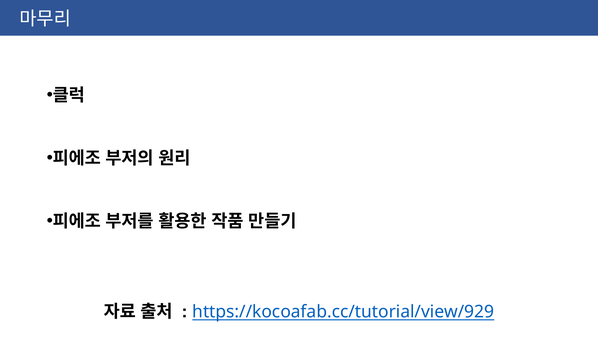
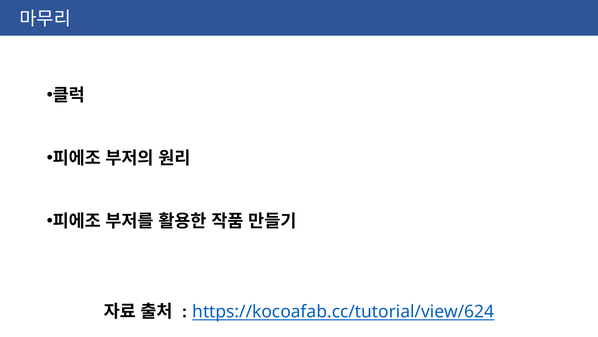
https://kocoafab.cc/tutorial/view/929: https://kocoafab.cc/tutorial/view/929 -> https://kocoafab.cc/tutorial/view/624 (343, 311)
